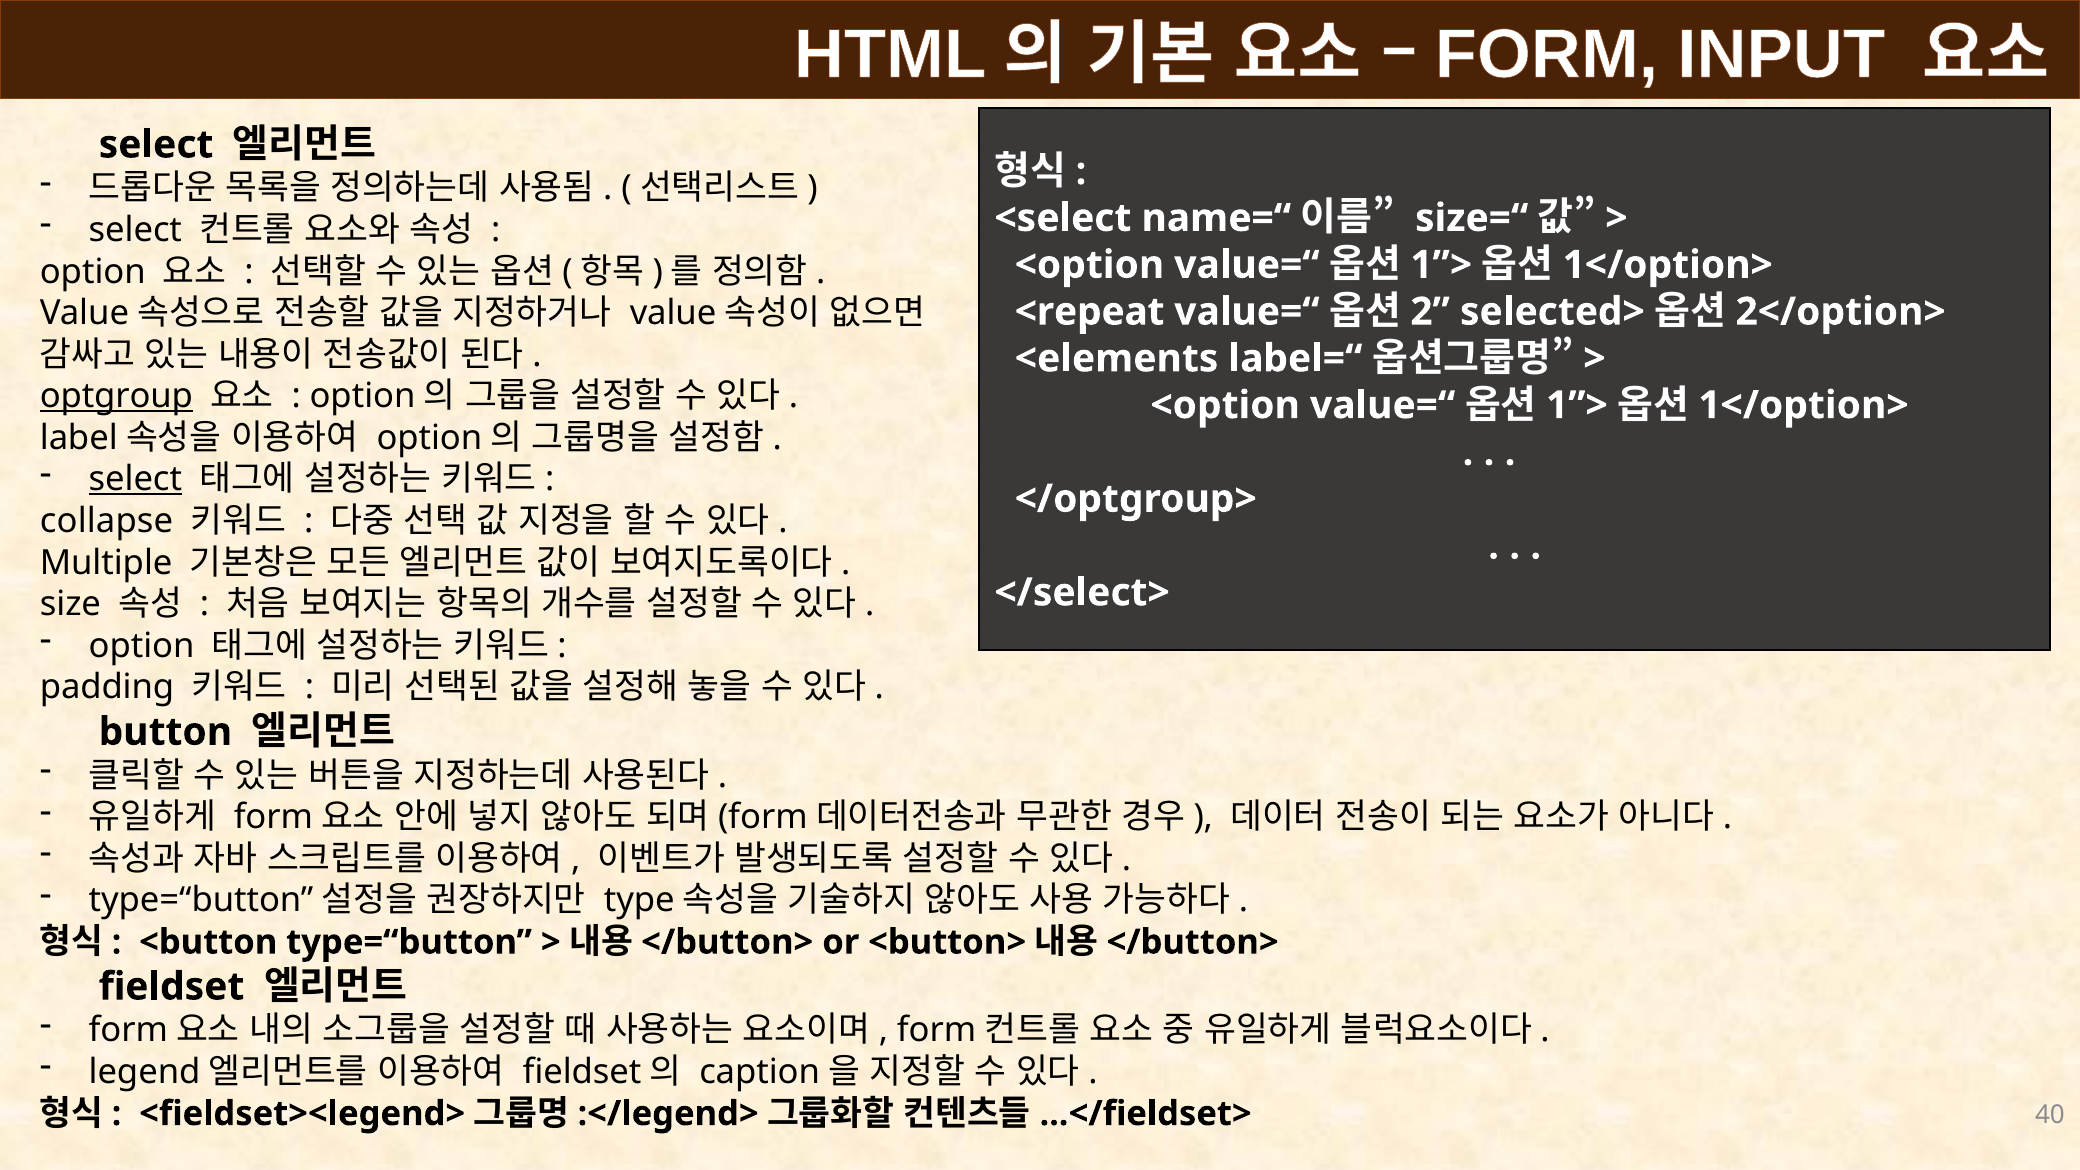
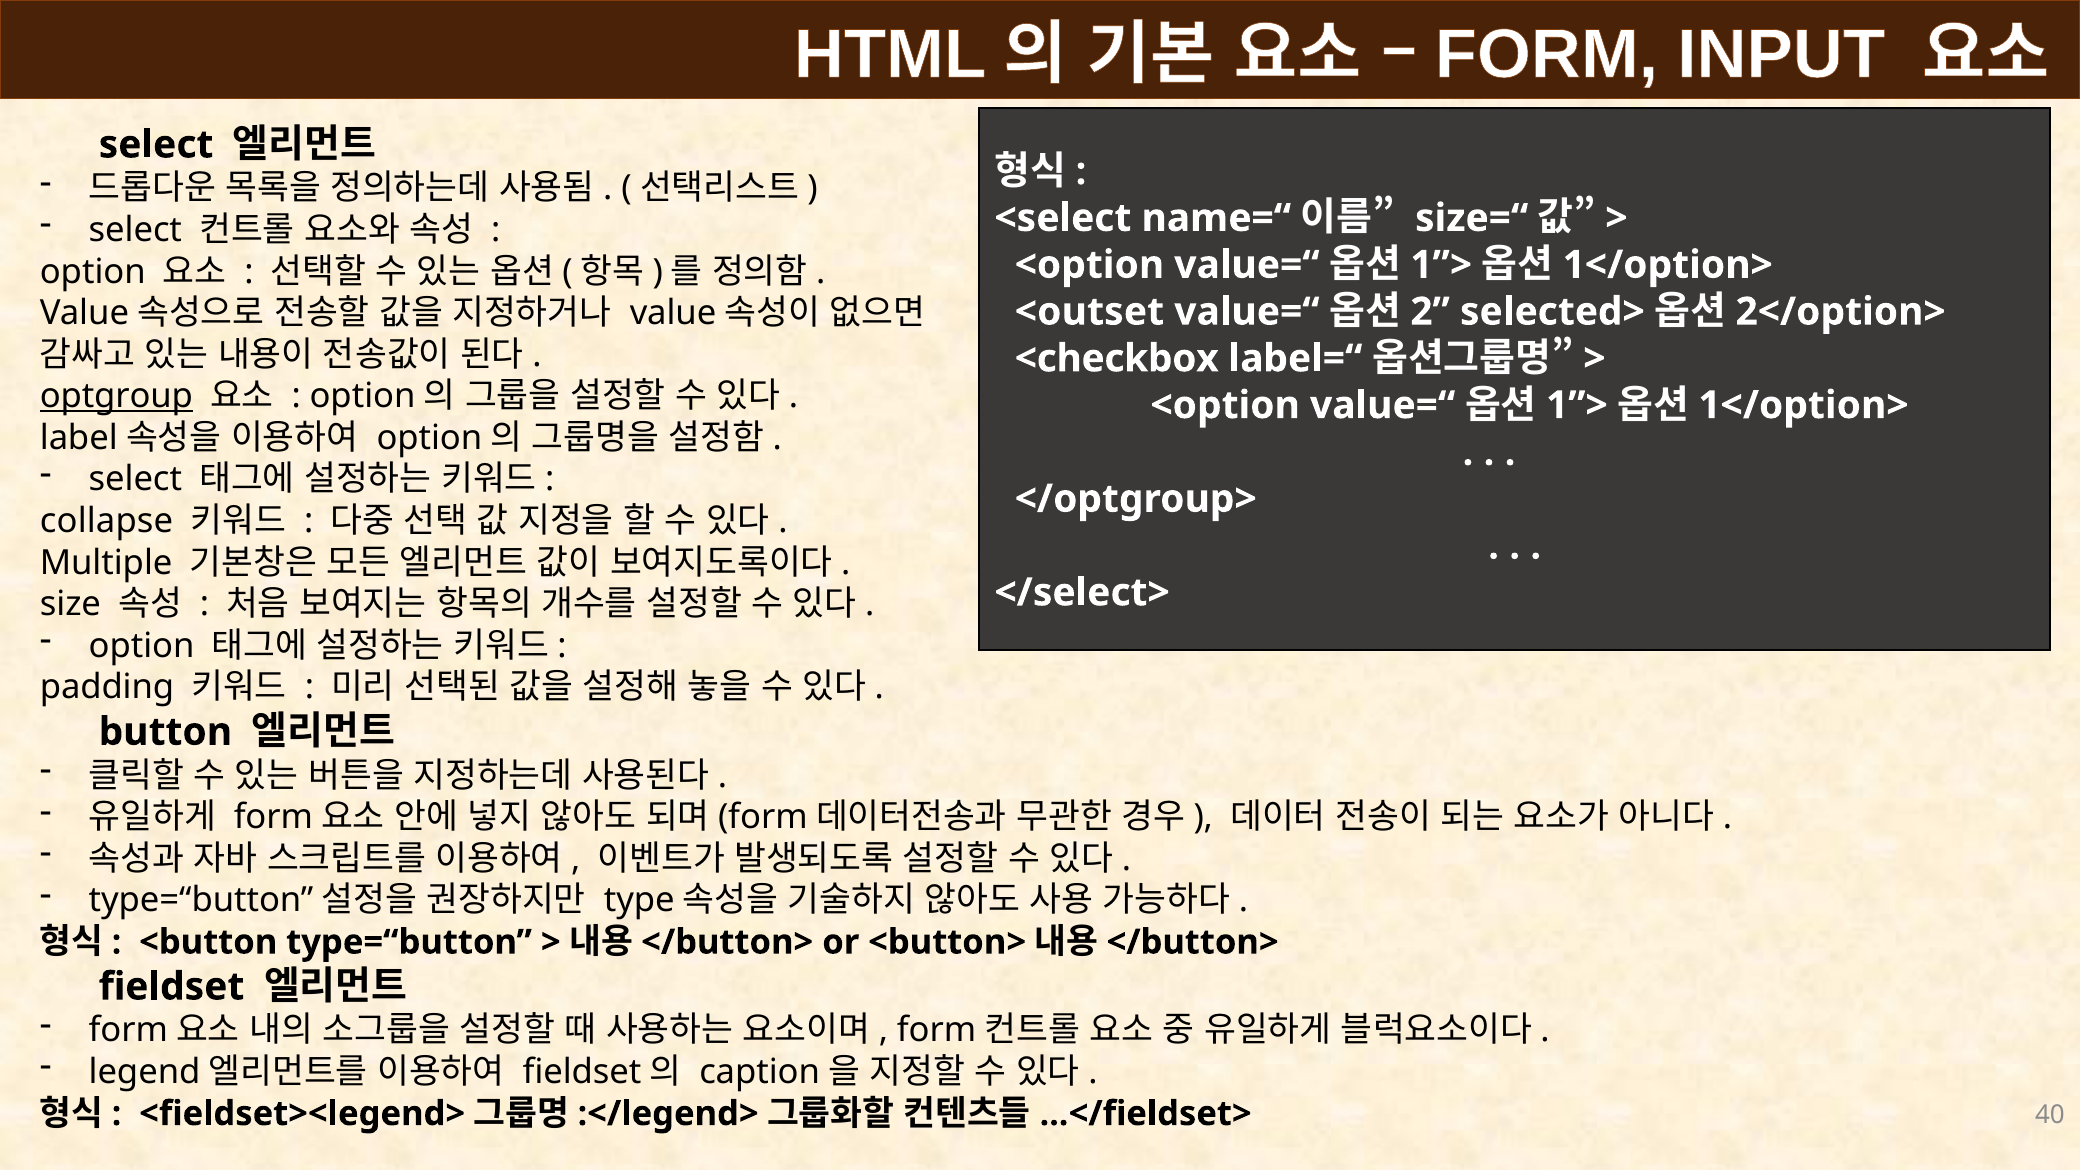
<repeat: <repeat -> <outset (1089, 312)
<elements: <elements -> <checkbox (1117, 359)
select underline: present -> none (135, 480)
